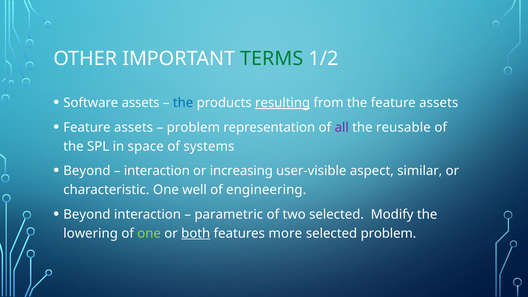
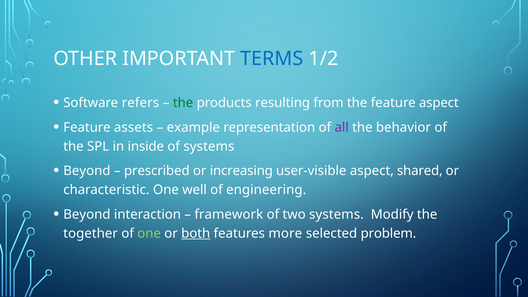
TERMS colour: green -> blue (272, 59)
Software assets: assets -> refers (140, 103)
the colour: blue -> green (183, 103)
resulting underline: present -> none (283, 103)
the feature assets: assets -> aspect (439, 103)
problem: problem -> example (193, 127)
reusable: reusable -> behavior (403, 127)
space: space -> inside (146, 146)
interaction: interaction -> prescribed (157, 171)
similar: similar -> shared (420, 171)
parametric: parametric -> framework (229, 214)
two selected: selected -> systems (336, 214)
lowering: lowering -> together (91, 233)
